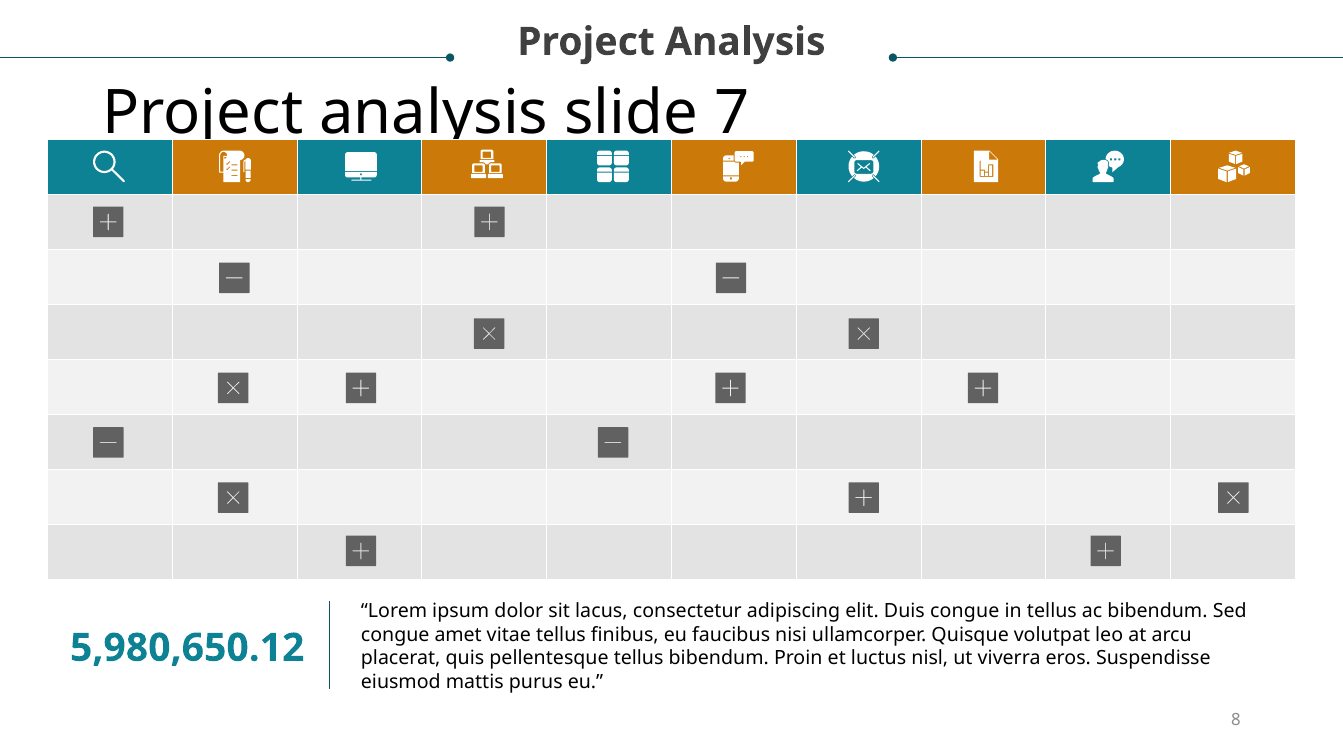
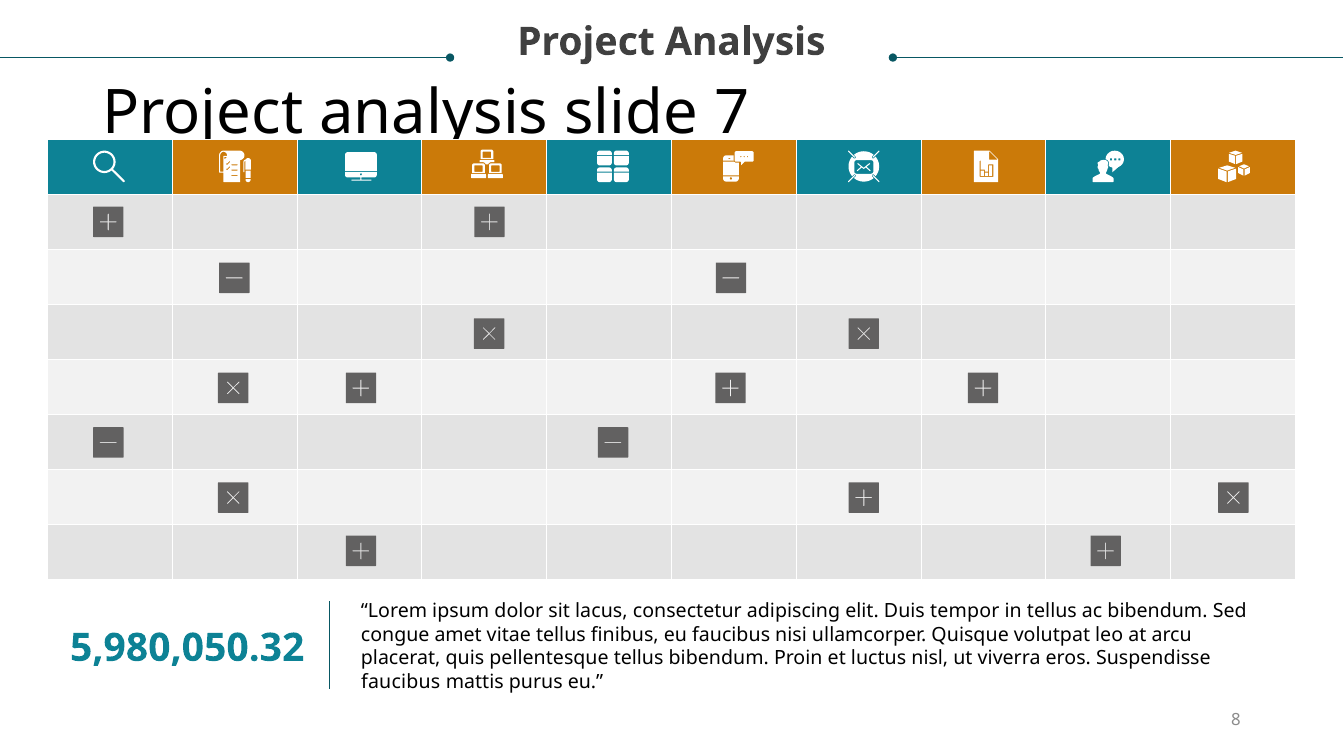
Duis congue: congue -> tempor (965, 612)
5,980,650.12: 5,980,650.12 -> 5,980,050.32 (187, 648)
eiusmod: eiusmod -> faucibus (401, 682)
